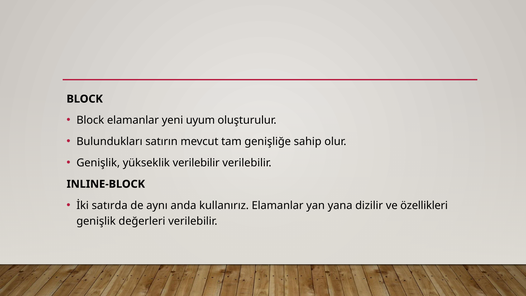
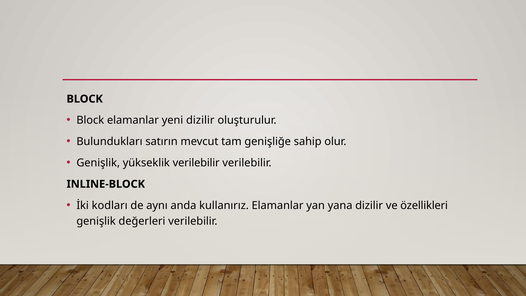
yeni uyum: uyum -> dizilir (200, 120)
satırda: satırda -> kodları (110, 205)
